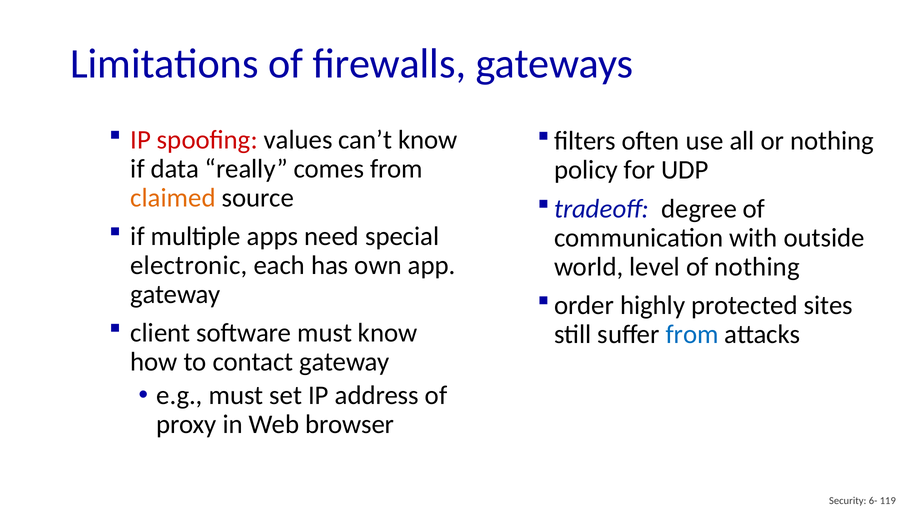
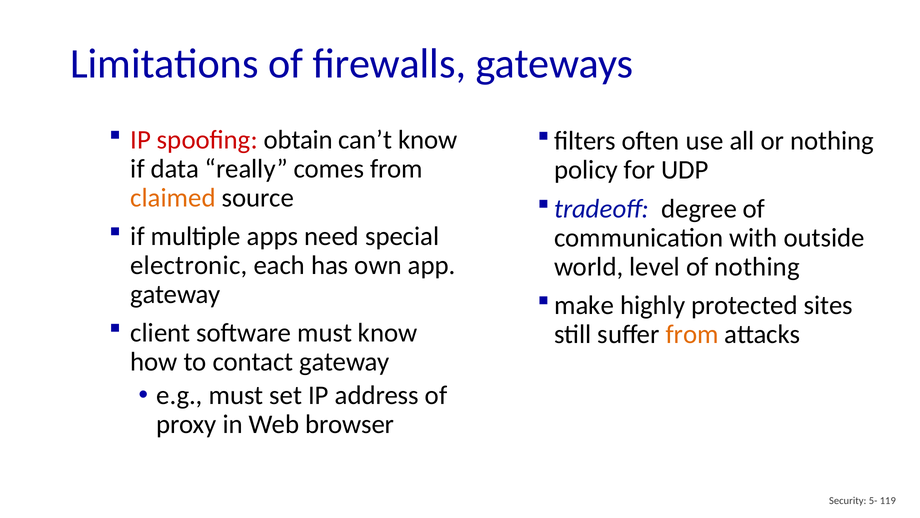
values: values -> obtain (298, 140)
order: order -> make (584, 305)
from colour: blue -> orange (692, 334)
6-: 6- -> 5- (873, 500)
